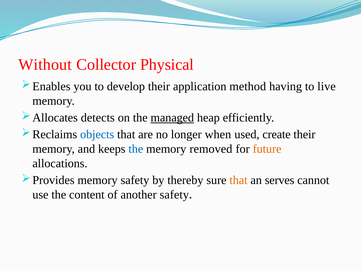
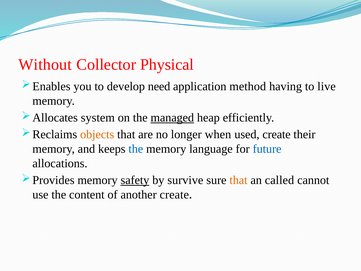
develop their: their -> need (159, 86)
detects: detects -> system (98, 118)
objects colour: blue -> orange (97, 134)
removed: removed -> language (211, 149)
future colour: orange -> blue (267, 149)
safety underline: none -> present (135, 180)
thereby: thereby -> survive (185, 180)
serves: serves -> called (279, 180)
another safety: safety -> create (174, 195)
